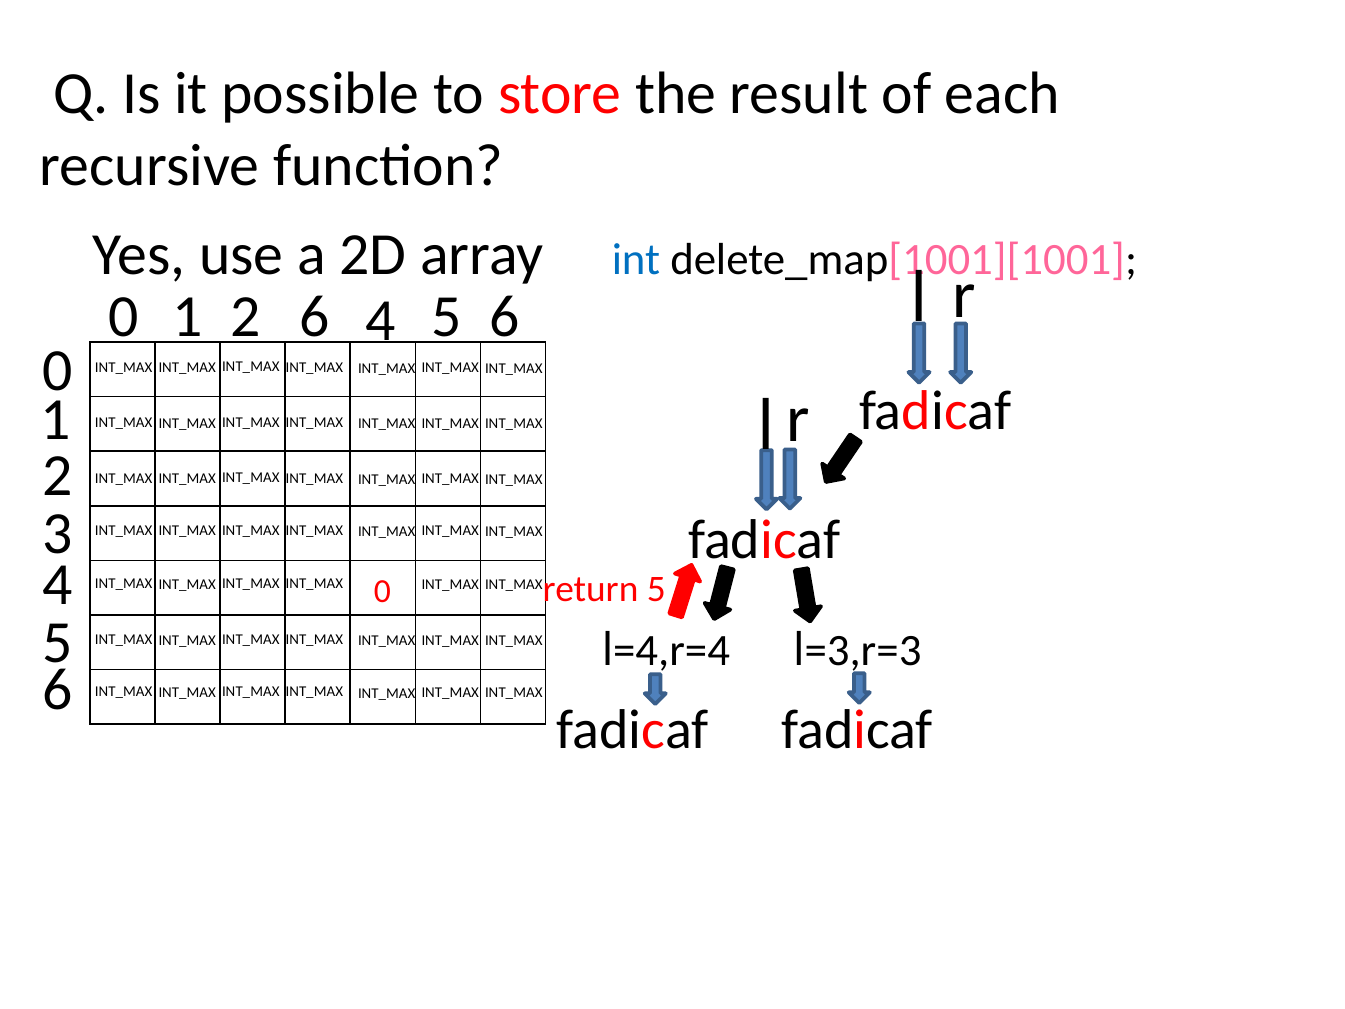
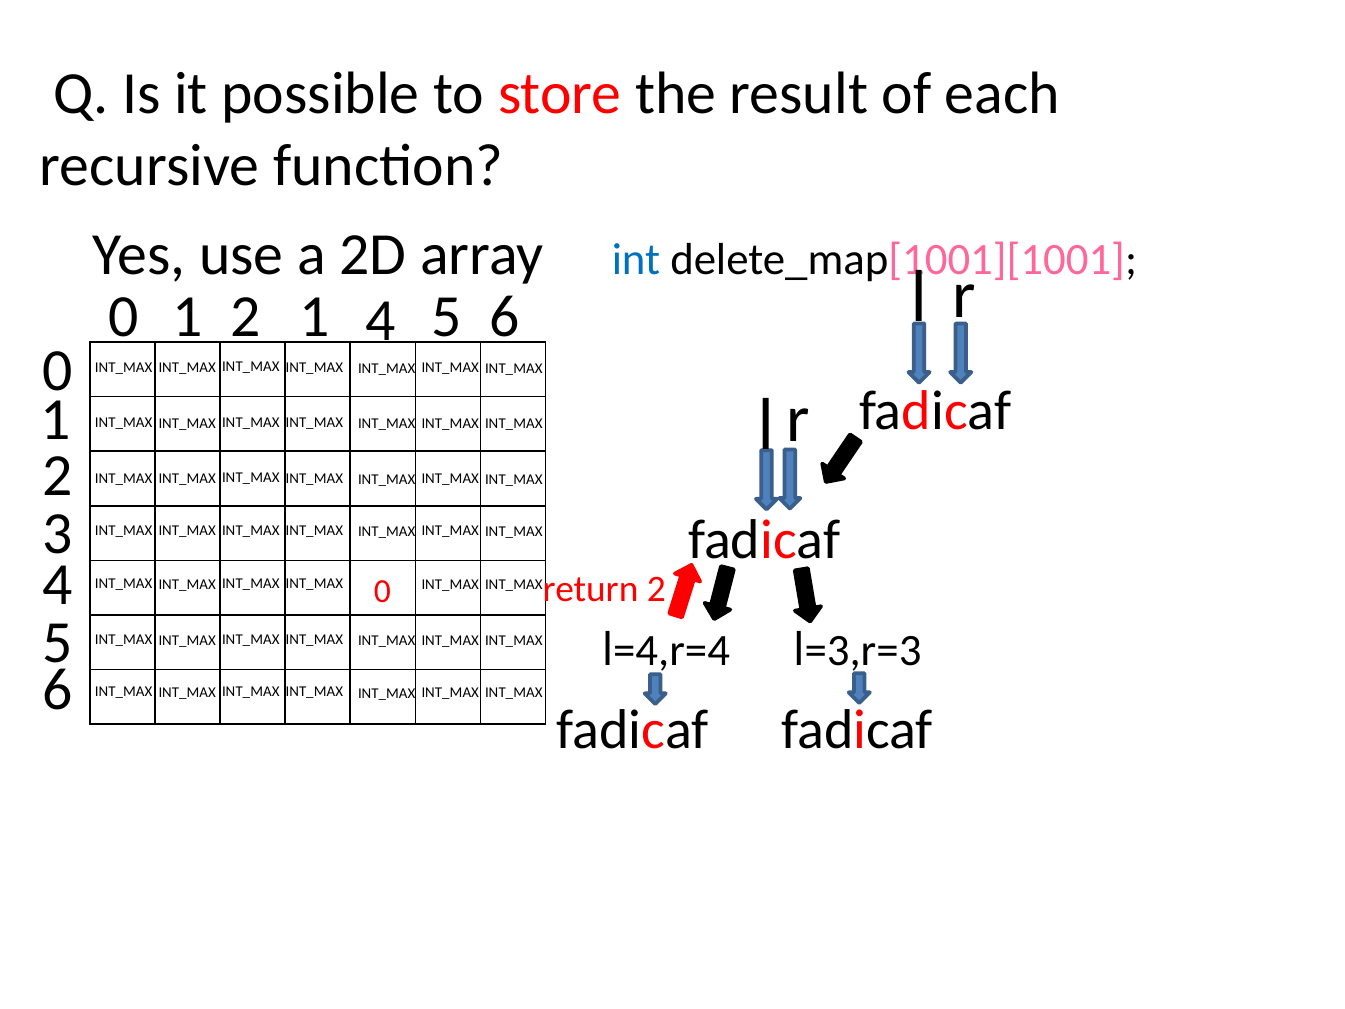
1 2 6: 6 -> 1 (314, 317)
return 5: 5 -> 2 (656, 589)
